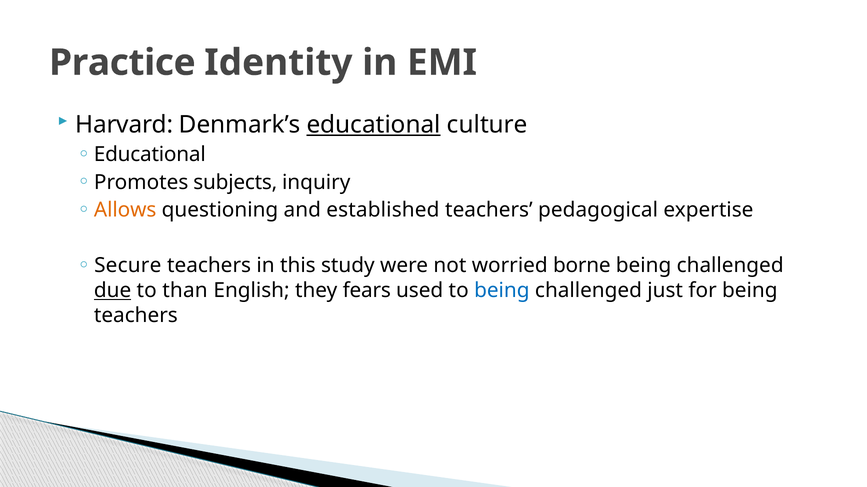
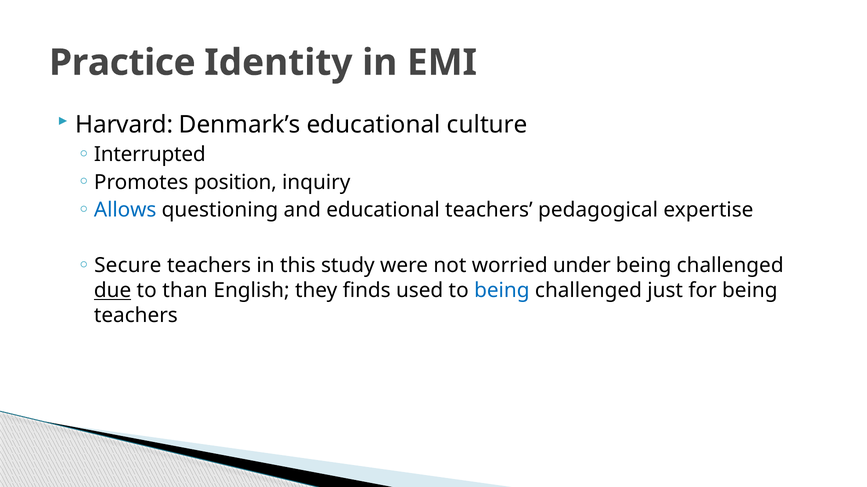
educational underline: present -> none (374, 125)
Educational: Educational -> Interrupted (150, 155)
subjects: subjects -> position (235, 182)
Allows colour: orange -> blue (125, 210)
and established: established -> educational (383, 210)
borne: borne -> under (582, 266)
fears: fears -> finds (367, 291)
